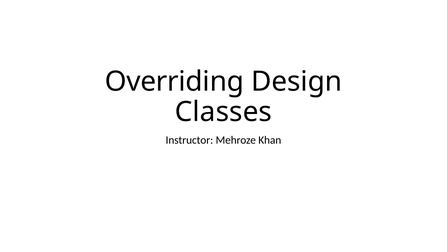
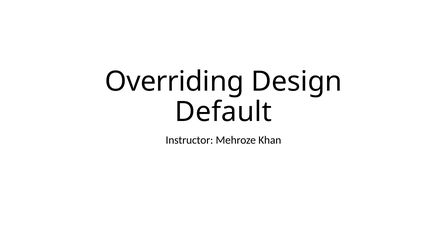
Classes: Classes -> Default (223, 112)
